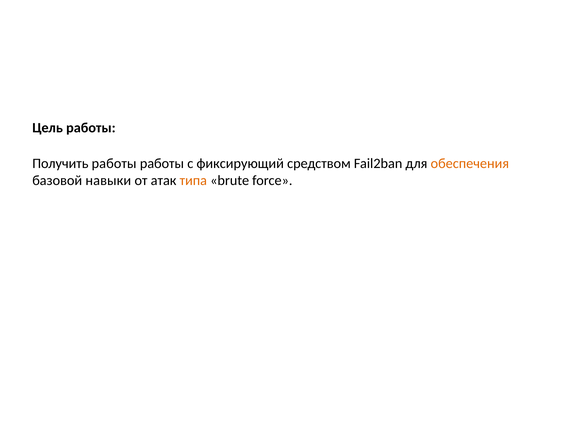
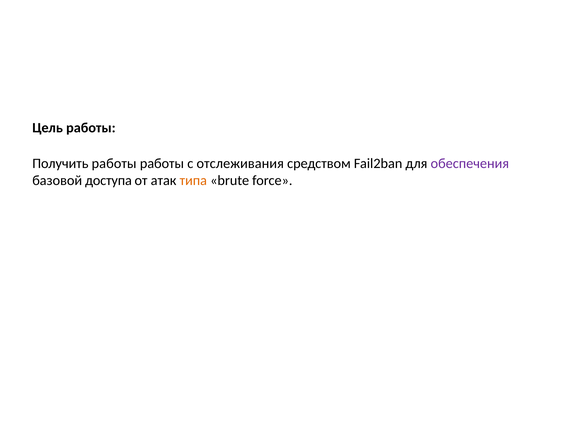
фиксирующий: фиксирующий -> отслеживания (240, 163)
обеспечения colour: orange -> purple (470, 163)
навыки: навыки -> доступа (108, 181)
